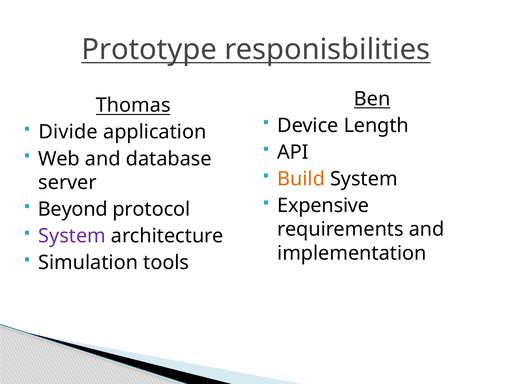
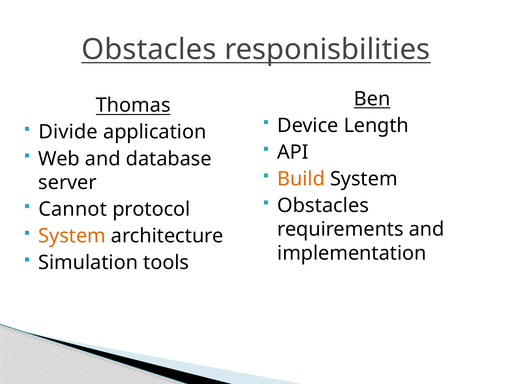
Prototype: Prototype -> Obstacles (149, 49)
Expensive: Expensive -> Obstacles (323, 206)
Beyond: Beyond -> Cannot (73, 209)
System colour: purple -> orange (72, 236)
